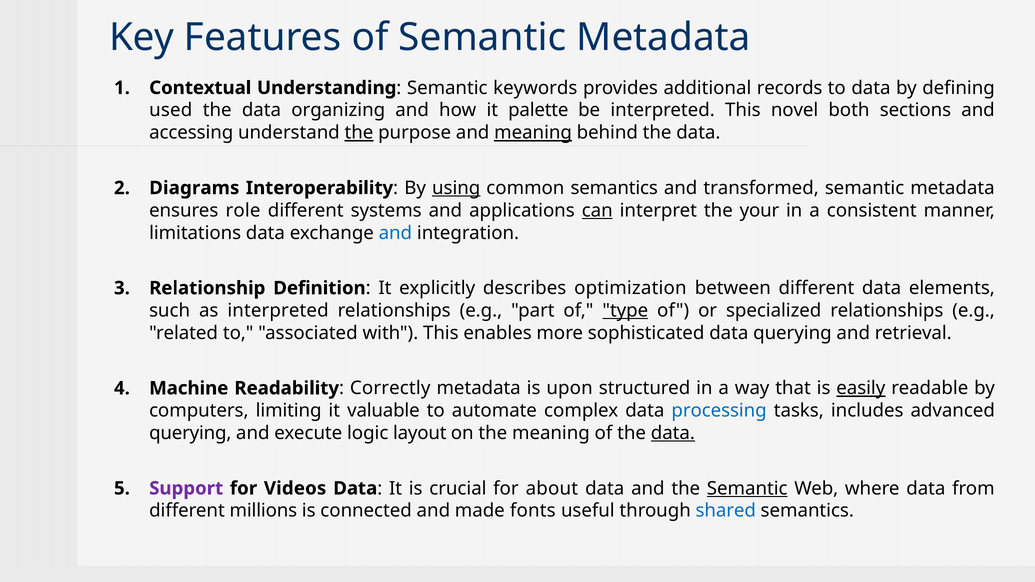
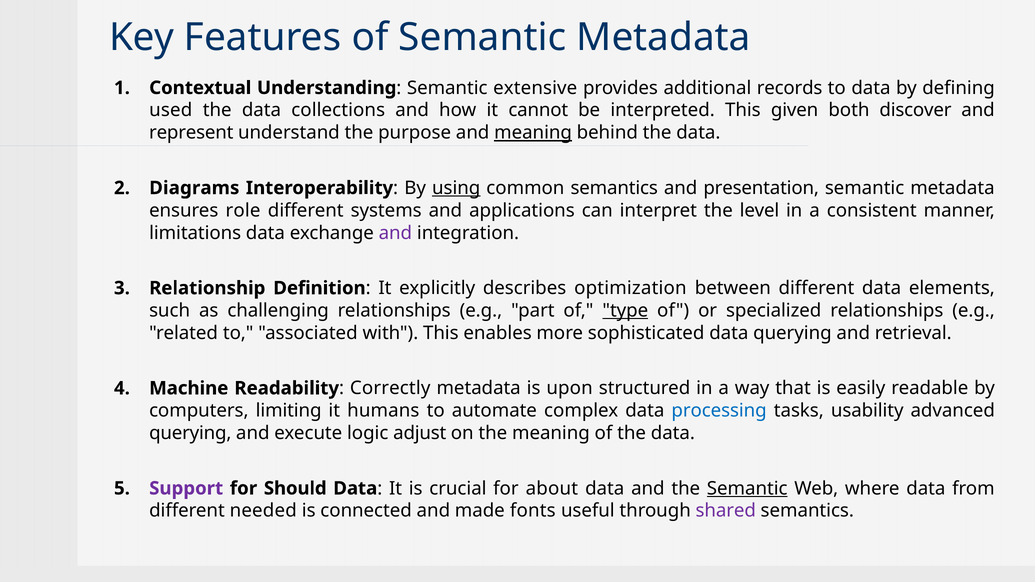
keywords: keywords -> extensive (535, 88)
organizing: organizing -> collections (338, 110)
palette: palette -> cannot (538, 110)
novel: novel -> given (795, 110)
sections: sections -> discover (915, 110)
accessing: accessing -> represent (191, 133)
the underline: present -> none (359, 133)
transformed: transformed -> presentation (761, 188)
can underline: present -> none (597, 210)
your: your -> level (759, 210)
and colour: blue -> purple (395, 233)
as interpreted: interpreted -> challenging (278, 311)
easily underline: present -> none (861, 388)
valuable: valuable -> humans (383, 411)
includes: includes -> usability (867, 411)
layout: layout -> adjust (420, 433)
data underline: present -> none (673, 433)
Videos: Videos -> Should (295, 489)
millions: millions -> needed (263, 511)
shared colour: blue -> purple (726, 511)
